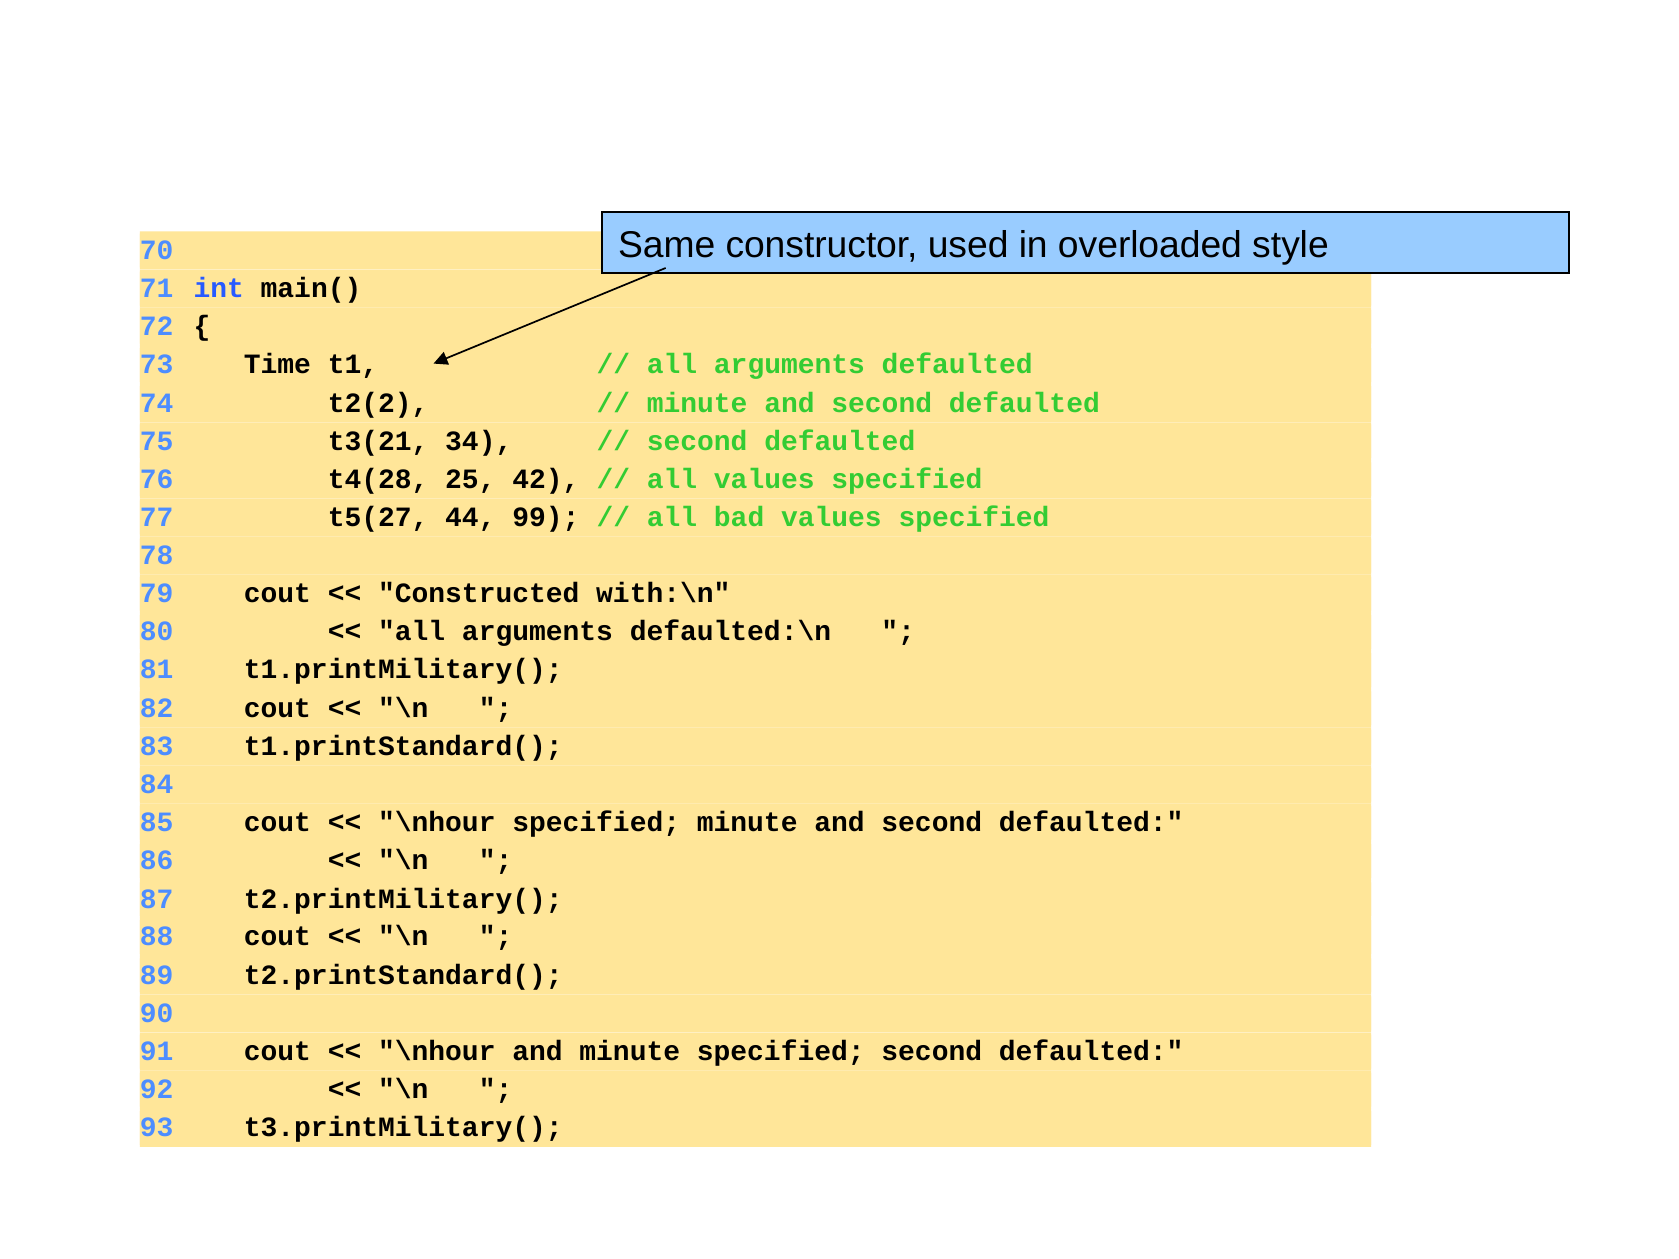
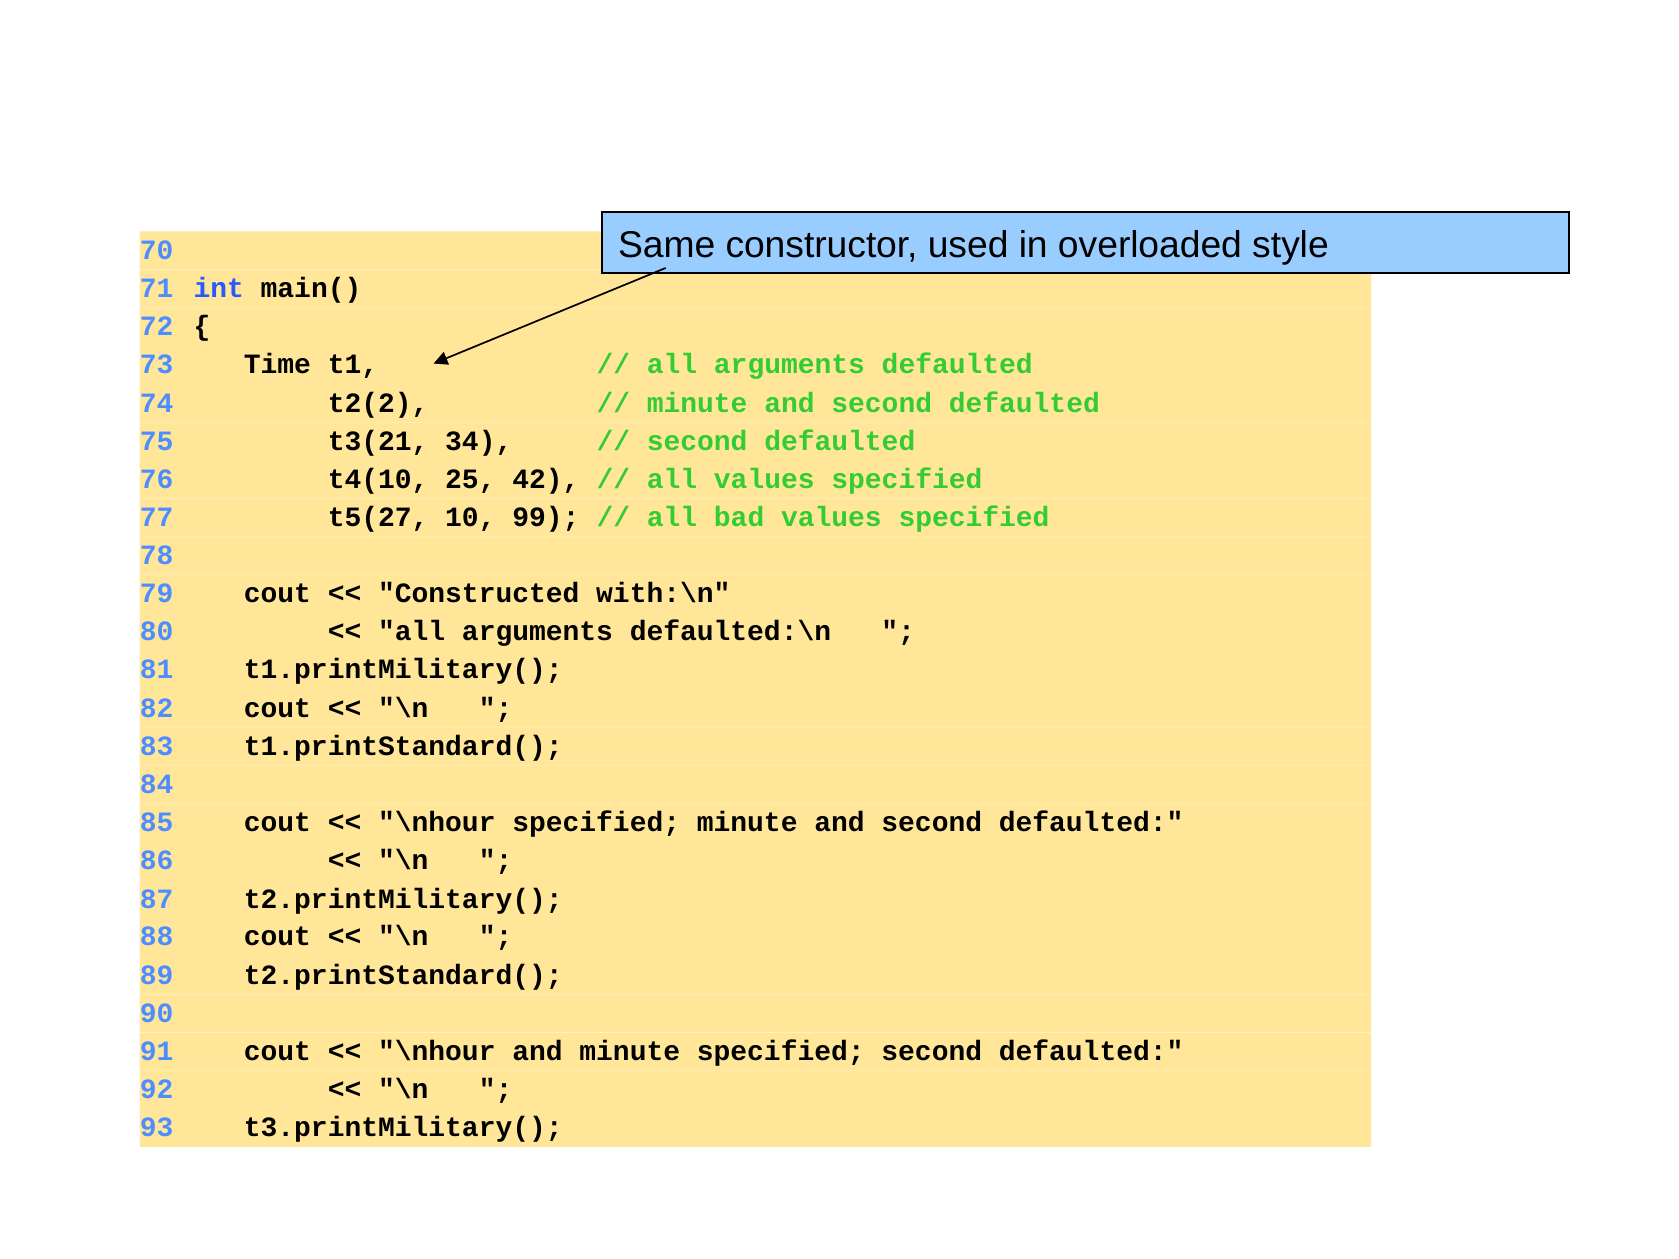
t4(28: t4(28 -> t4(10 (378, 479)
44: 44 -> 10 (470, 517)
